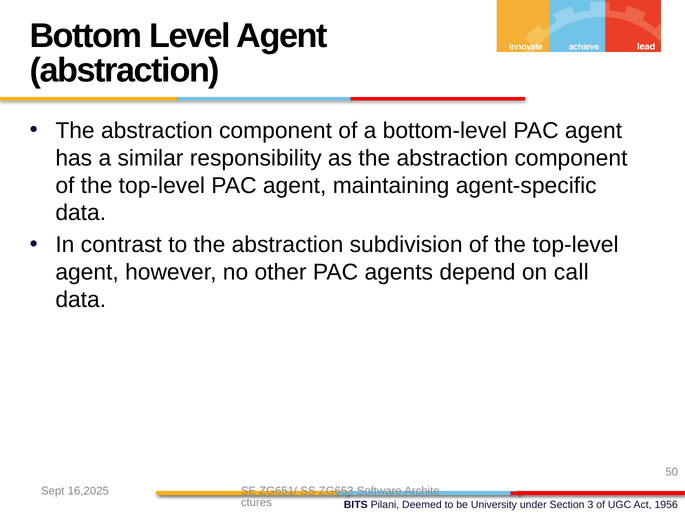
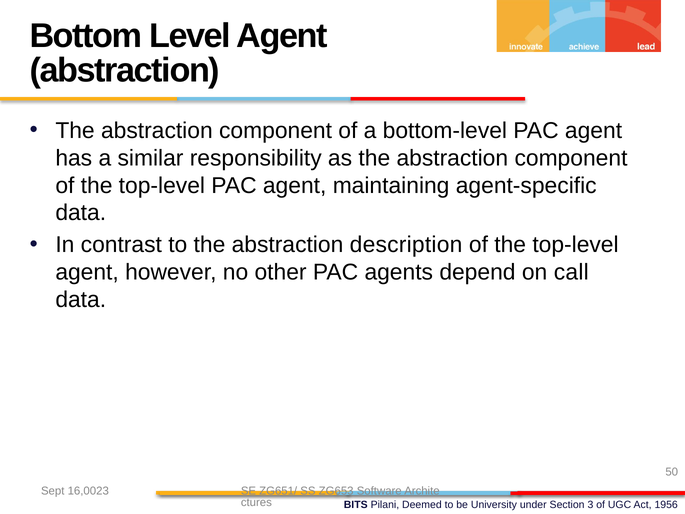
subdivision: subdivision -> description (406, 245)
16,2025: 16,2025 -> 16,0023 (88, 491)
